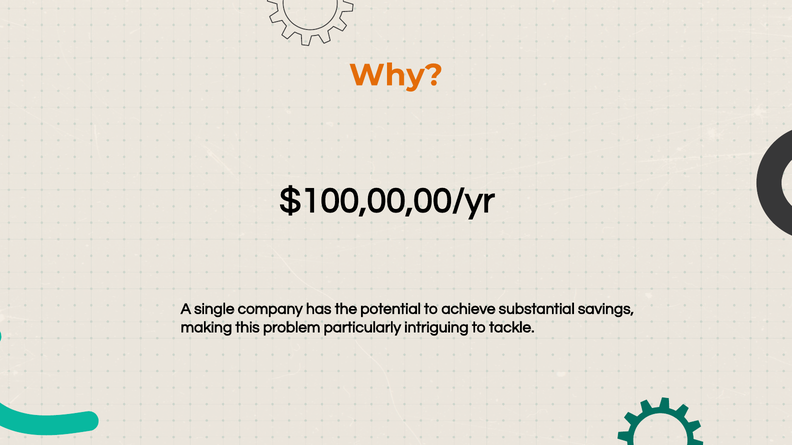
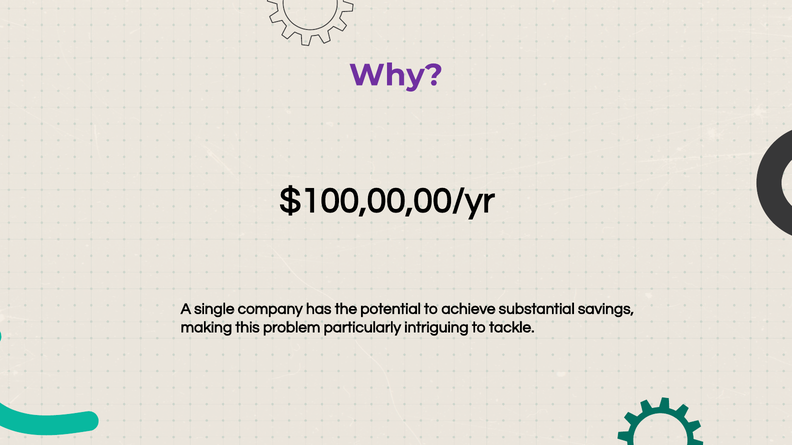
Why colour: orange -> purple (396, 75)
